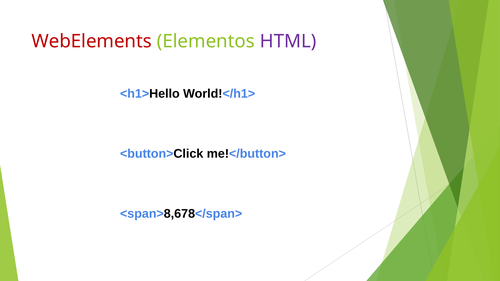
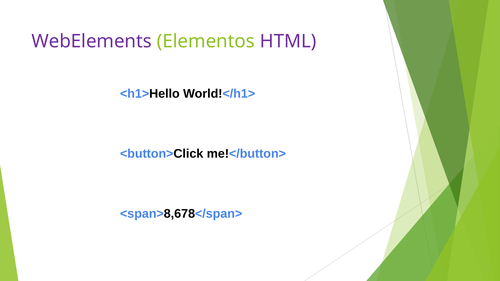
WebElements colour: red -> purple (92, 41)
